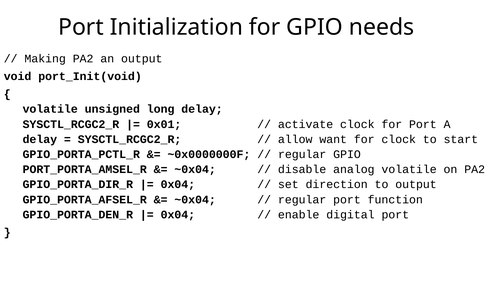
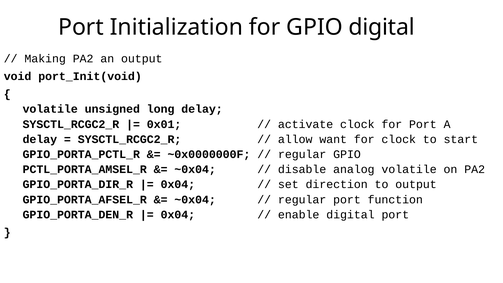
GPIO needs: needs -> digital (382, 27)
PORT_PORTA_AMSEL_R: PORT_PORTA_AMSEL_R -> PCTL_PORTA_AMSEL_R (85, 169)
